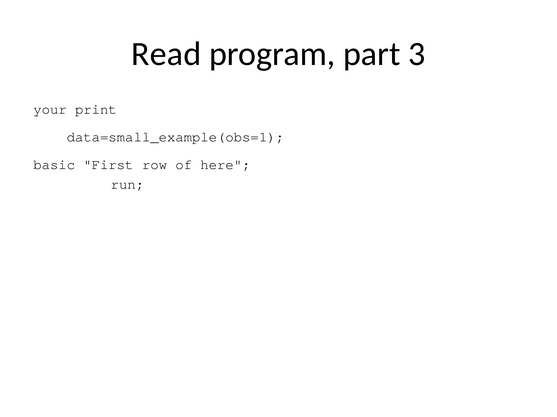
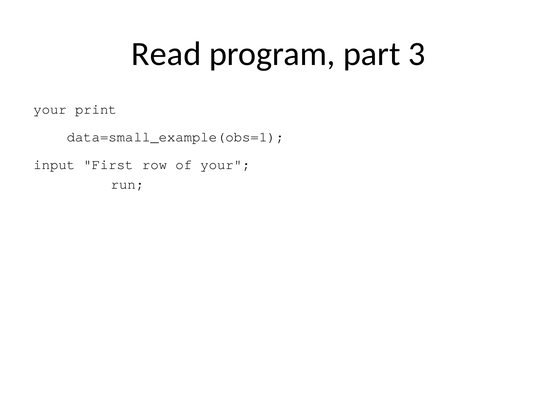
basic: basic -> input (54, 165)
of here: here -> your (226, 165)
